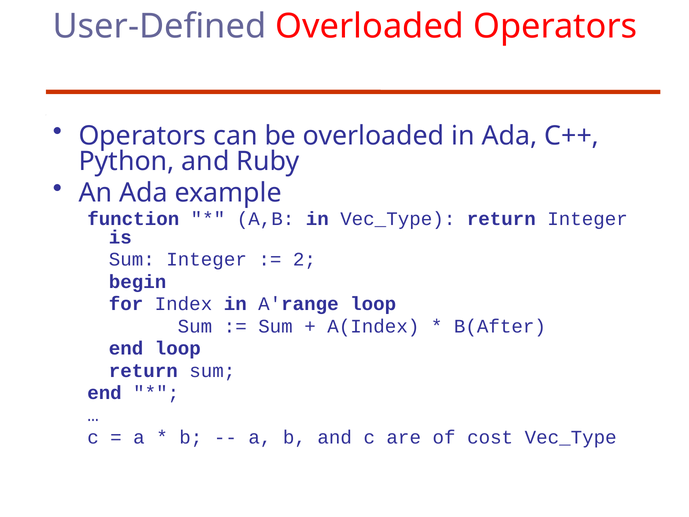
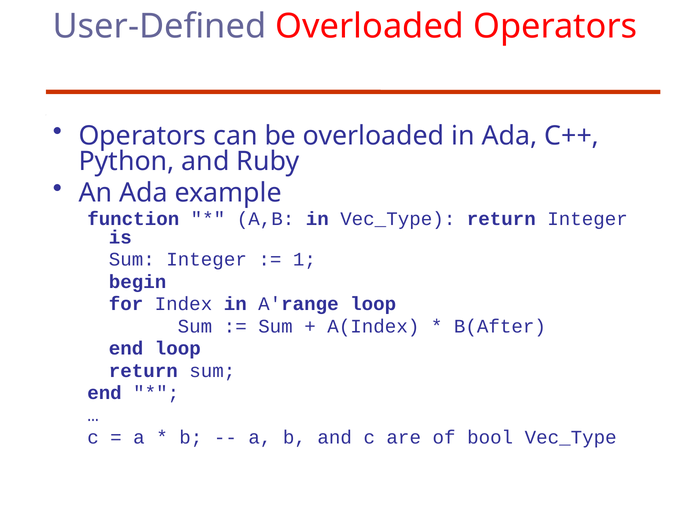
2: 2 -> 1 (304, 259)
cost: cost -> bool (490, 437)
